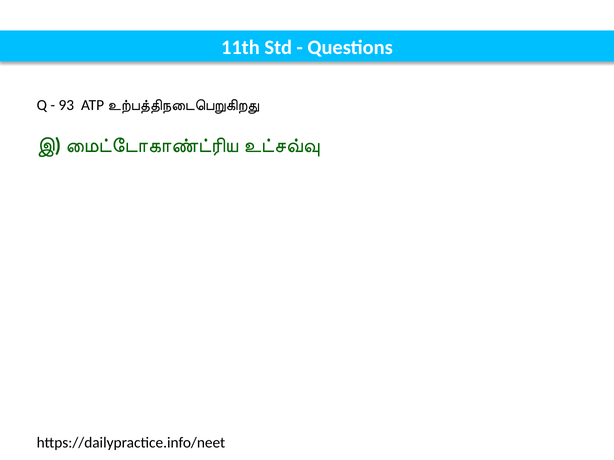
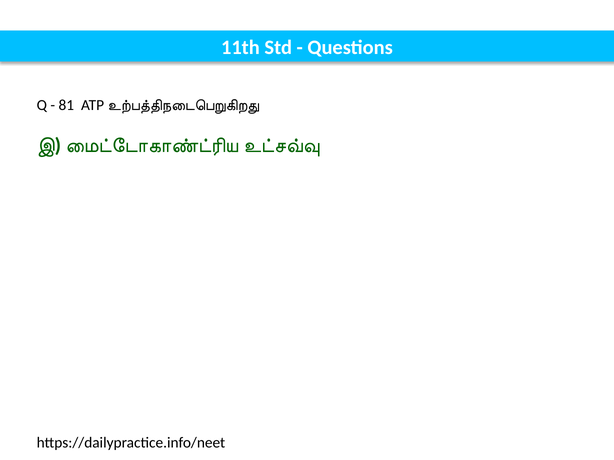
93: 93 -> 81 (66, 105)
